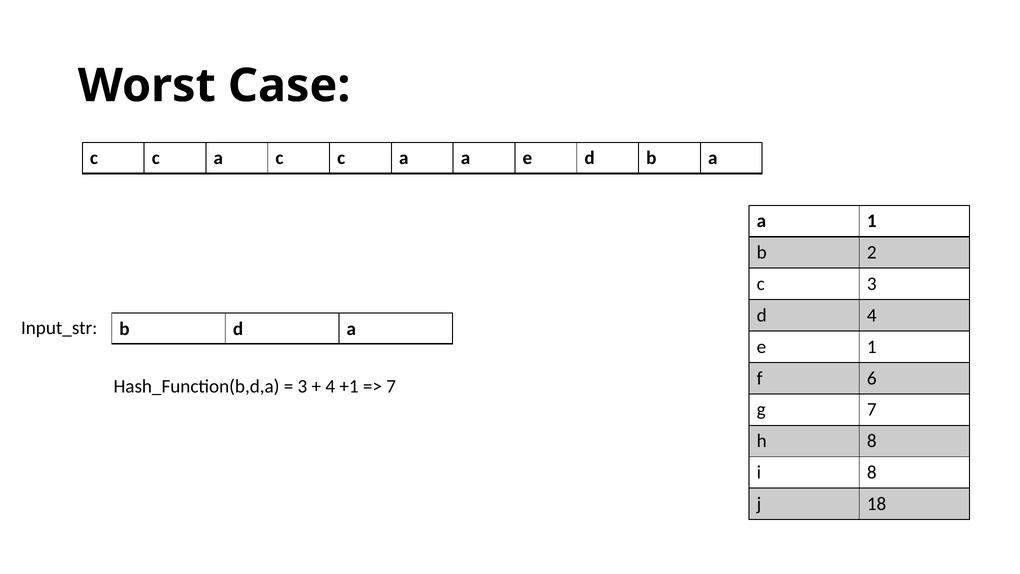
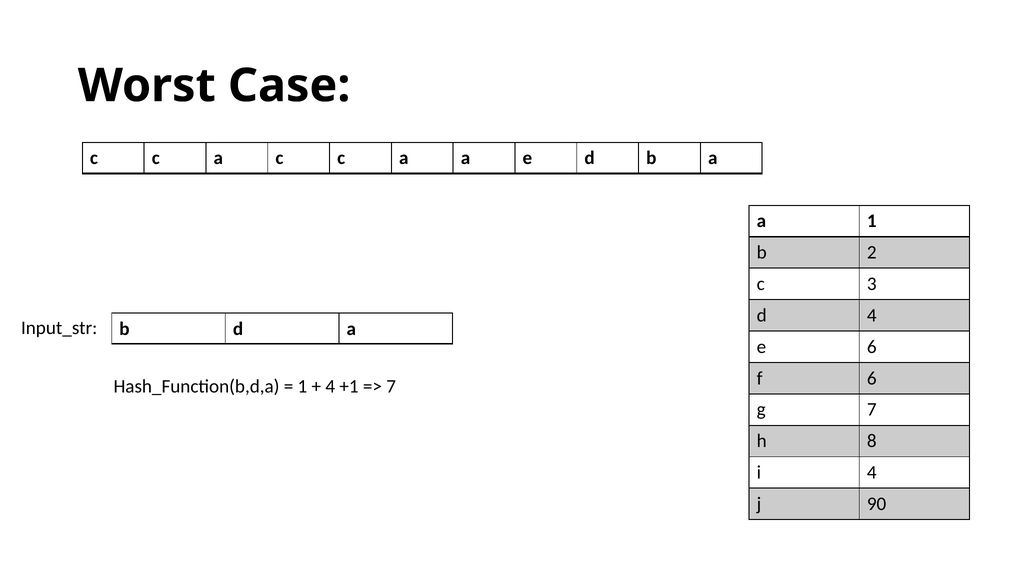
e 1: 1 -> 6 (872, 347)
3: 3 -> 1 (302, 386)
i 8: 8 -> 4 (872, 472)
18: 18 -> 90 (877, 504)
